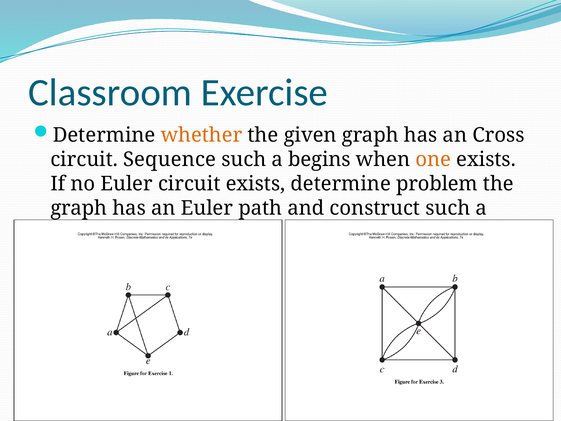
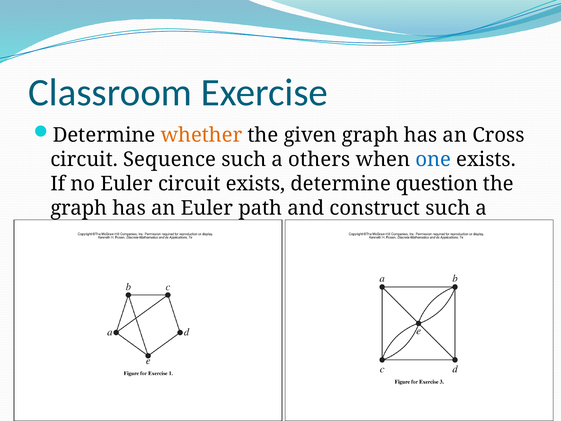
begins: begins -> others (319, 159)
one colour: orange -> blue (433, 159)
problem: problem -> question (437, 184)
